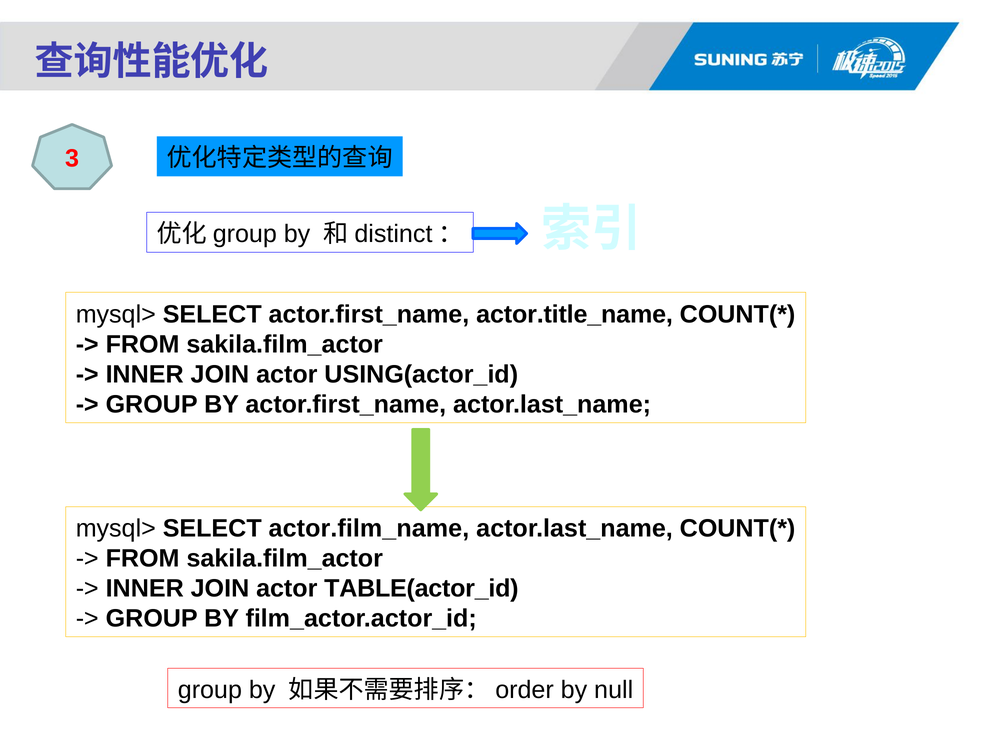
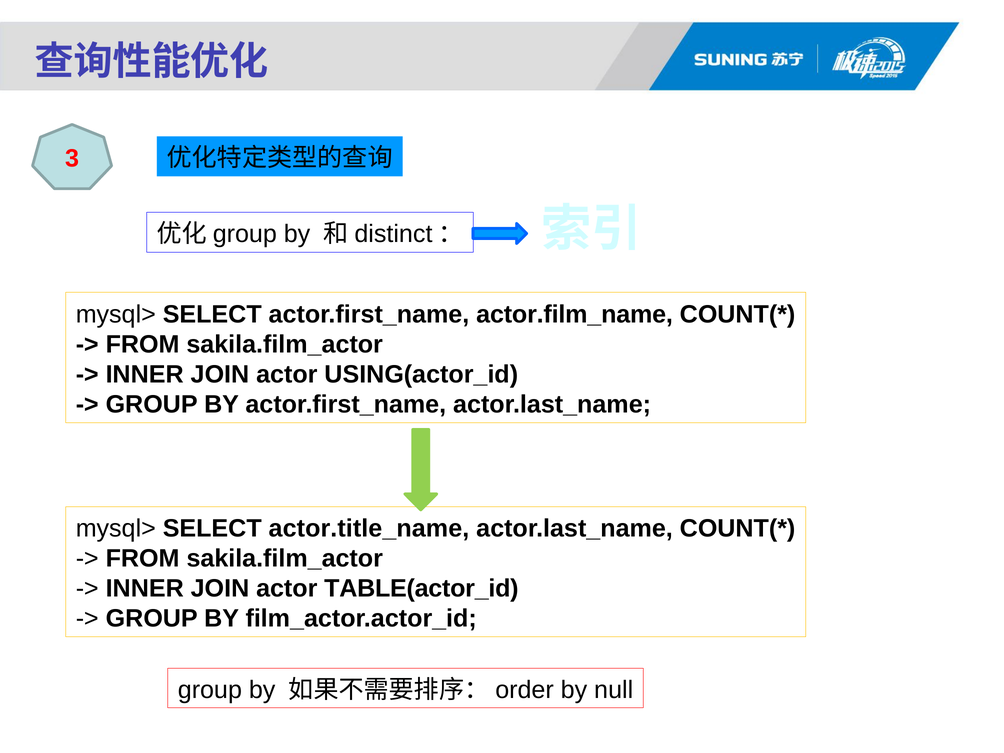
actor.title_name: actor.title_name -> actor.film_name (575, 314)
actor.film_name: actor.film_name -> actor.title_name (369, 528)
